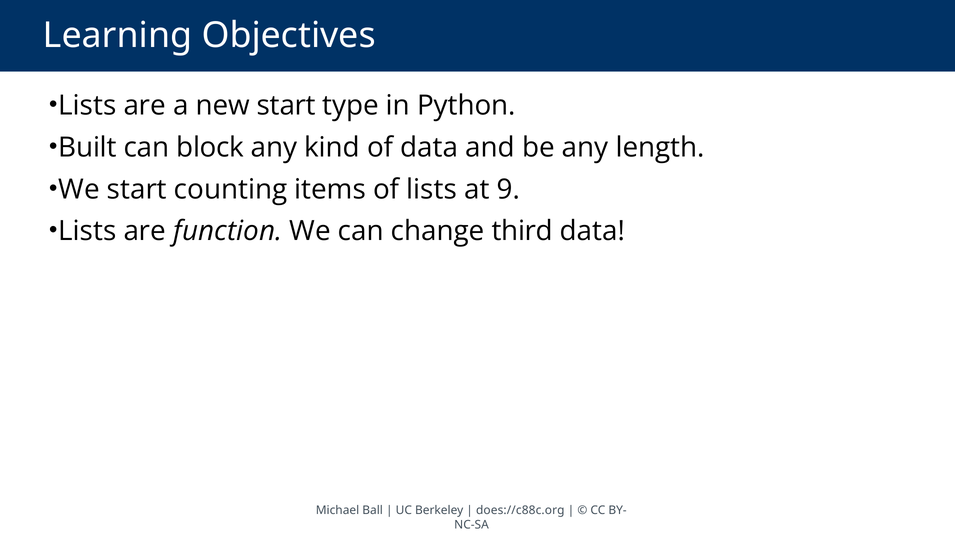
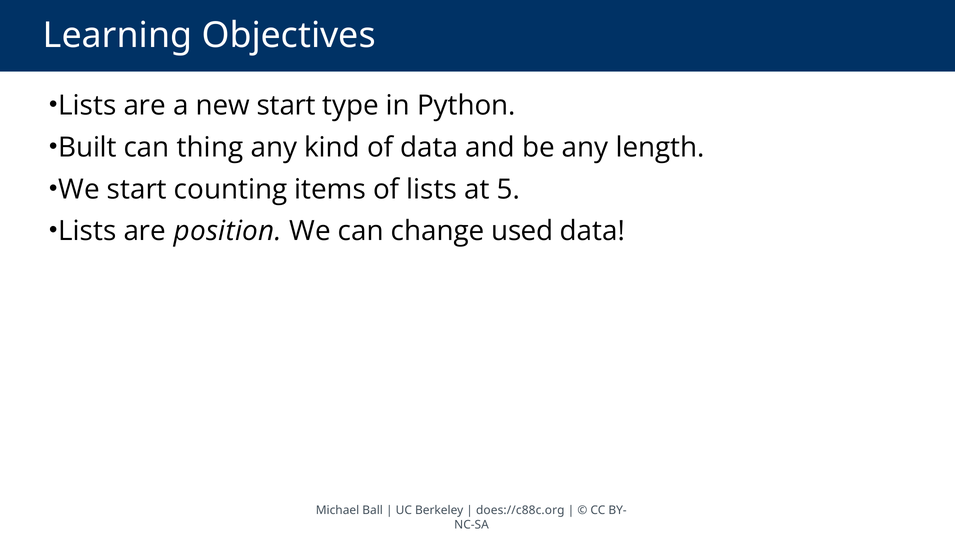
block: block -> thing (210, 148)
9: 9 -> 5 (508, 189)
function: function -> position (228, 231)
third: third -> used (522, 231)
